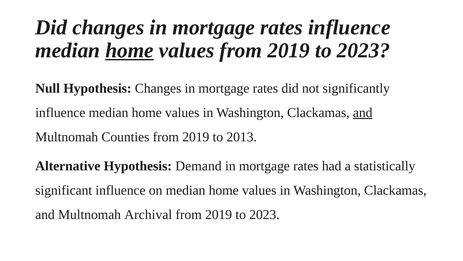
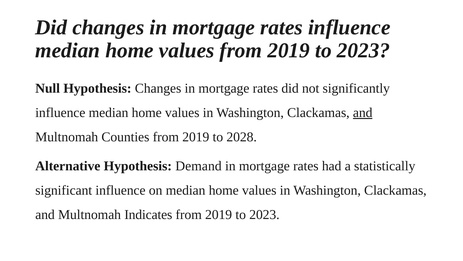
home underline: present -> none (130, 50)
2013: 2013 -> 2028 (242, 137)
Archival: Archival -> Indicates (148, 214)
